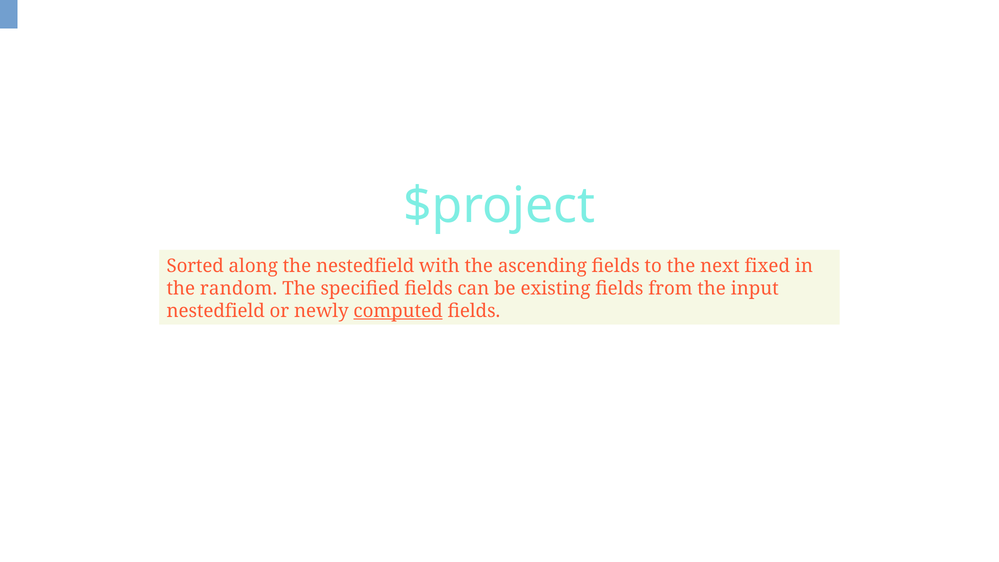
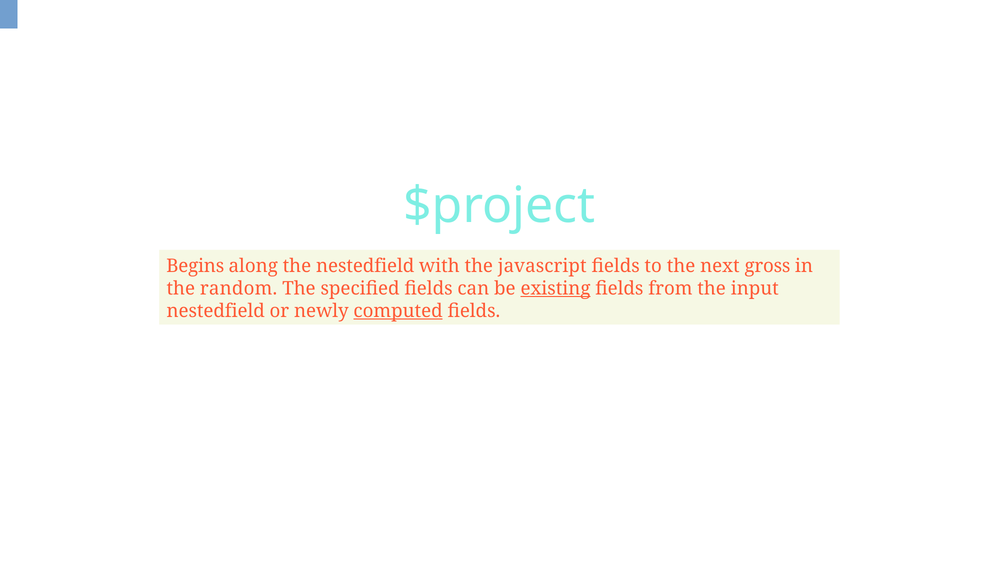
Sorted: Sorted -> Begins (195, 266)
ascending: ascending -> javascript (542, 266)
fixed: fixed -> gross (767, 266)
existing underline: none -> present (556, 288)
